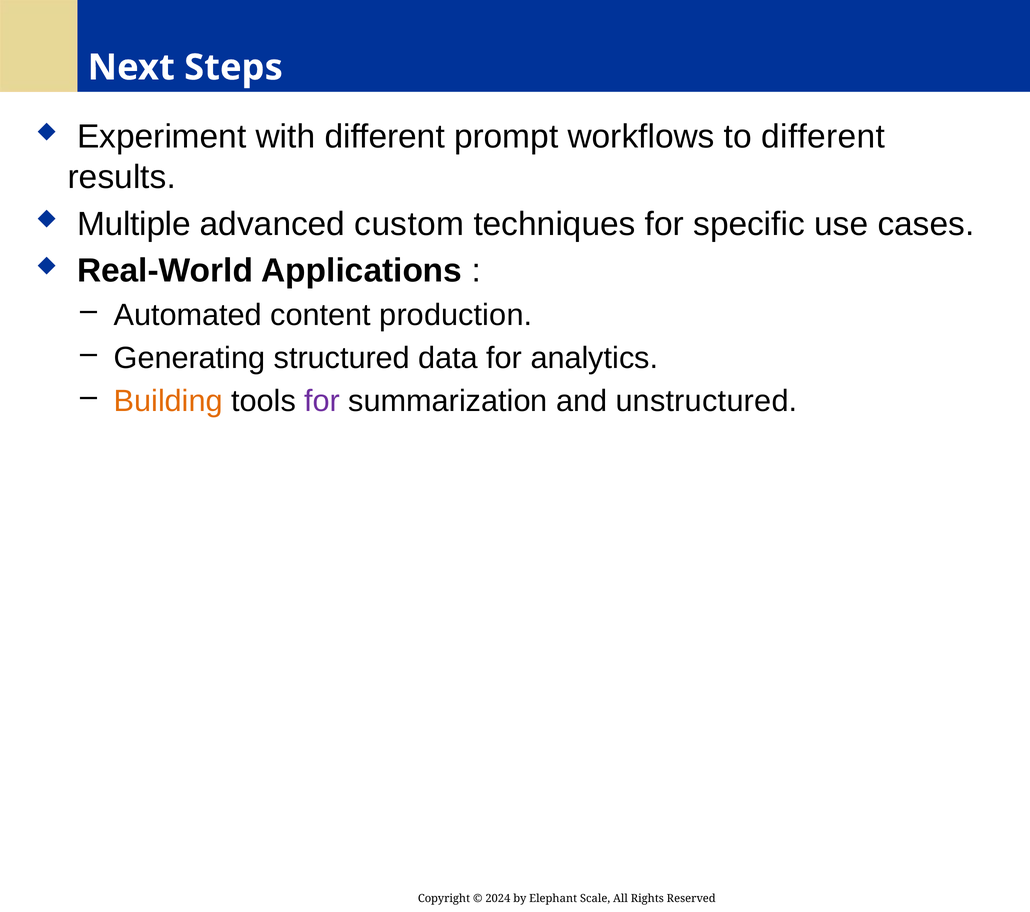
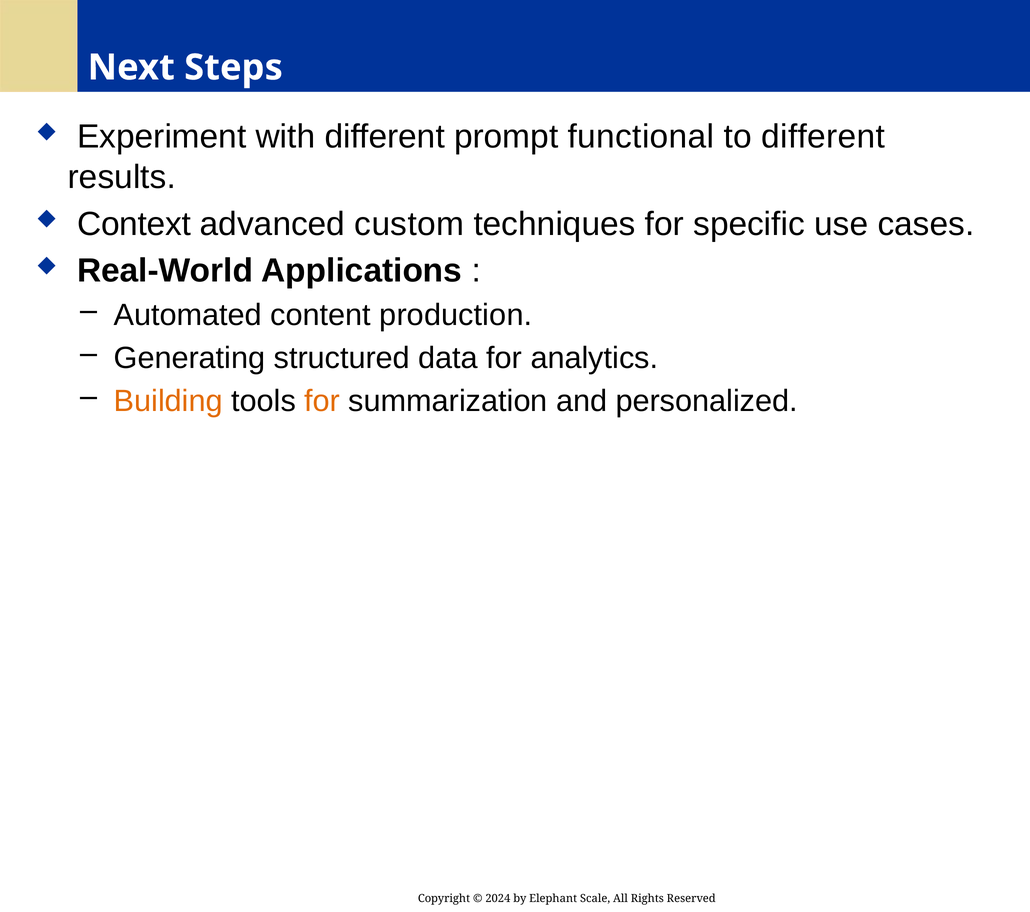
workflows: workflows -> functional (641, 137)
Multiple: Multiple -> Context (134, 224)
for colour: purple -> orange (322, 401)
unstructured: unstructured -> personalized (707, 401)
